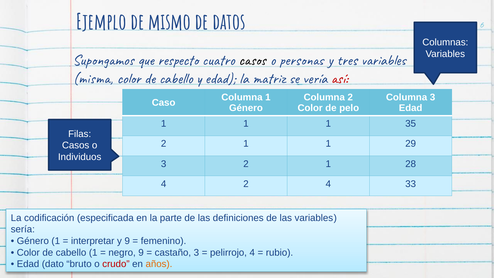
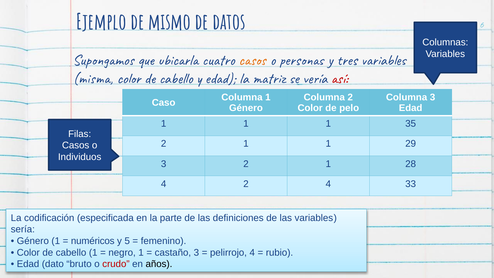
respecto: respecto -> ubicarla (178, 60)
casos colour: black -> orange (252, 60)
interpretar: interpretar -> numéricos (93, 241)
y 9: 9 -> 5 (127, 241)
negro 9: 9 -> 1 (141, 252)
años colour: orange -> black (159, 264)
